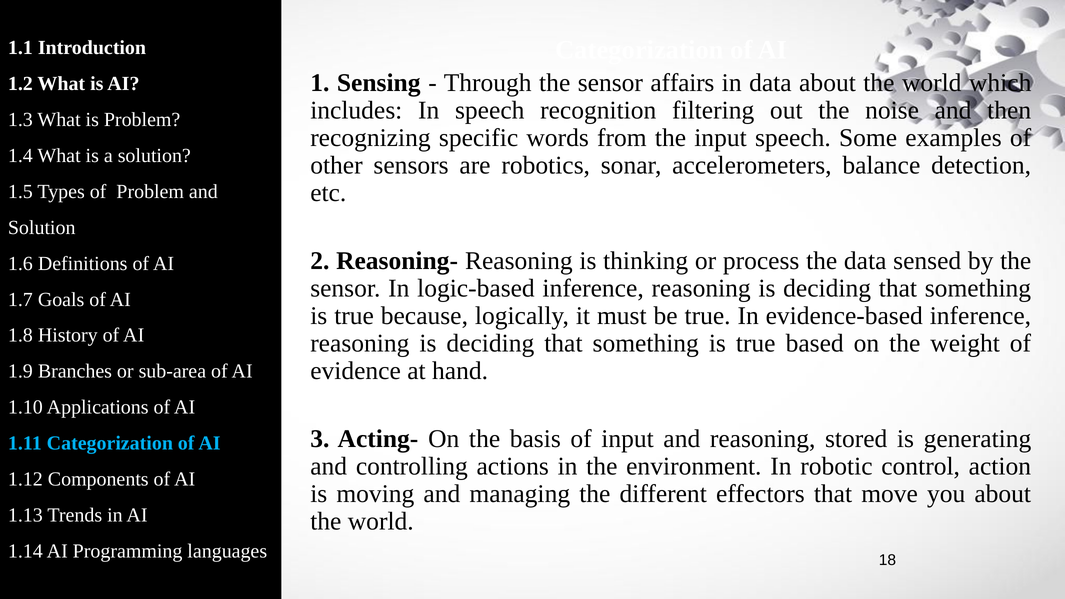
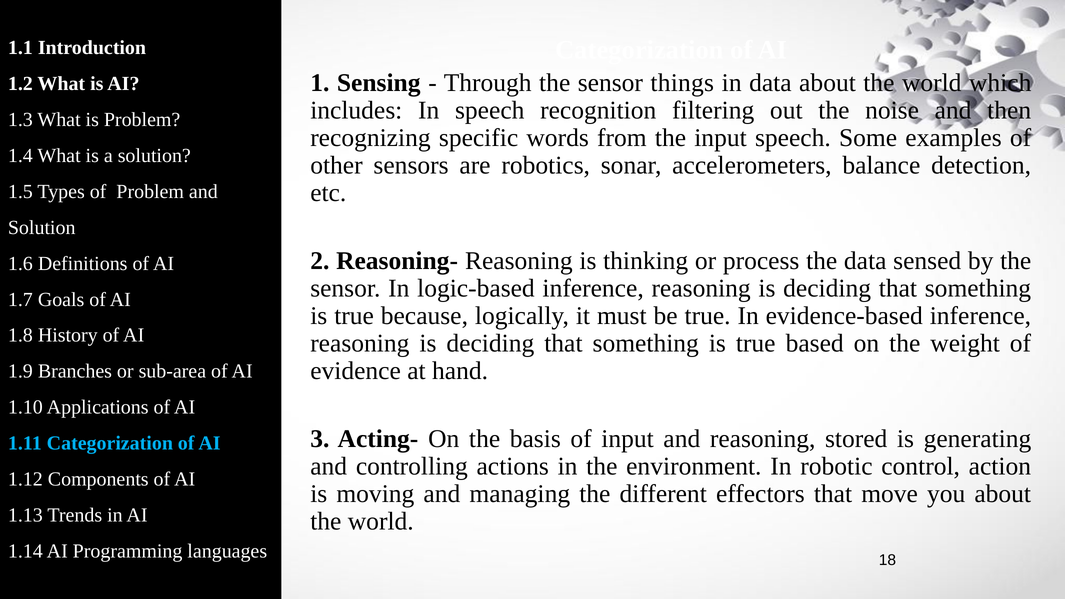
affairs: affairs -> things (682, 83)
